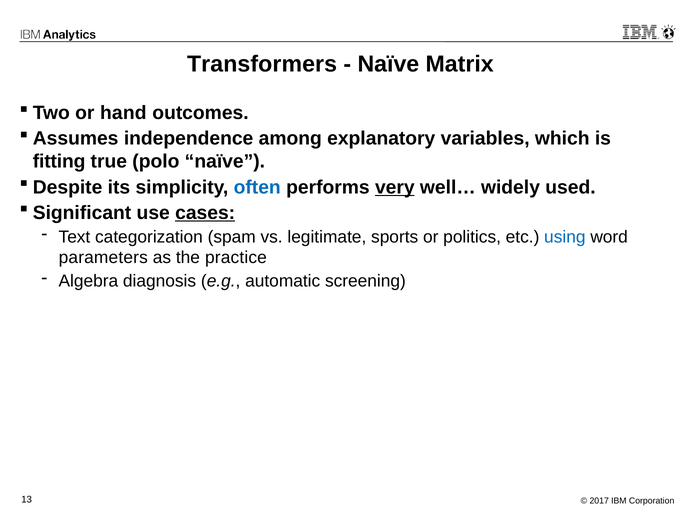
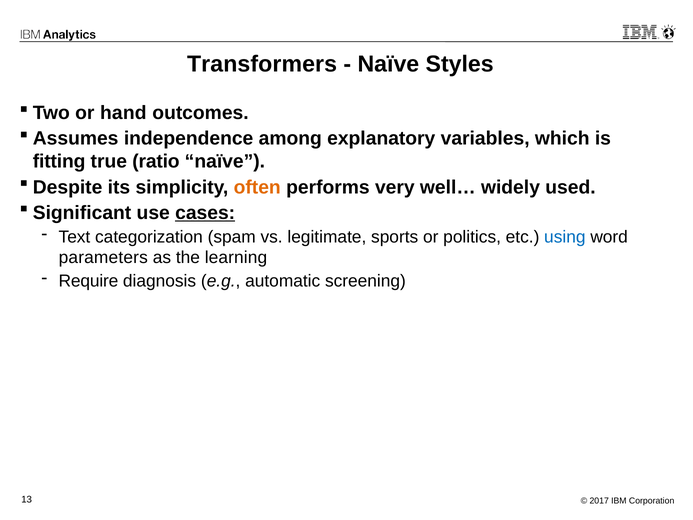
Matrix: Matrix -> Styles (460, 64)
polo: polo -> ratio (156, 162)
often colour: blue -> orange (257, 187)
very underline: present -> none (395, 187)
practice: practice -> learning (236, 258)
Algebra: Algebra -> Require (88, 281)
